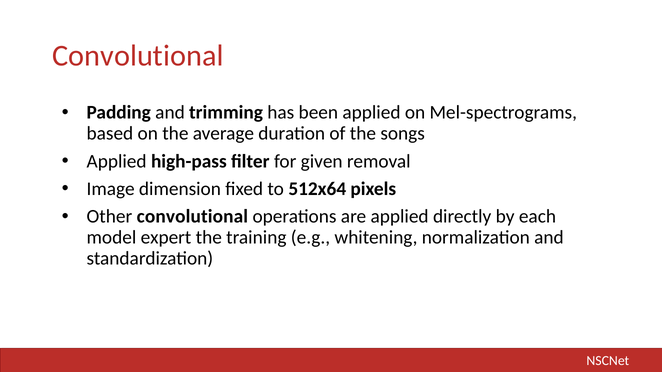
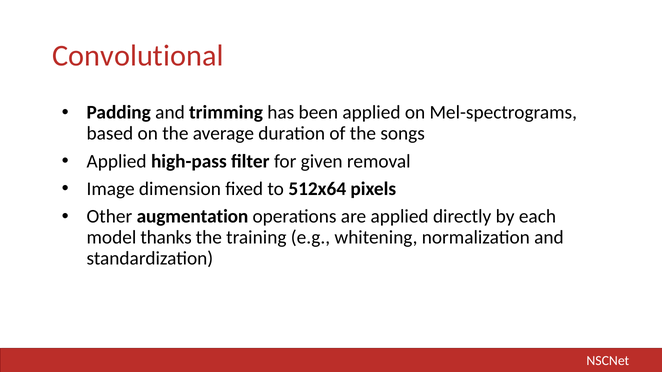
Other convolutional: convolutional -> augmentation (193, 217)
expert: expert -> thanks (166, 238)
